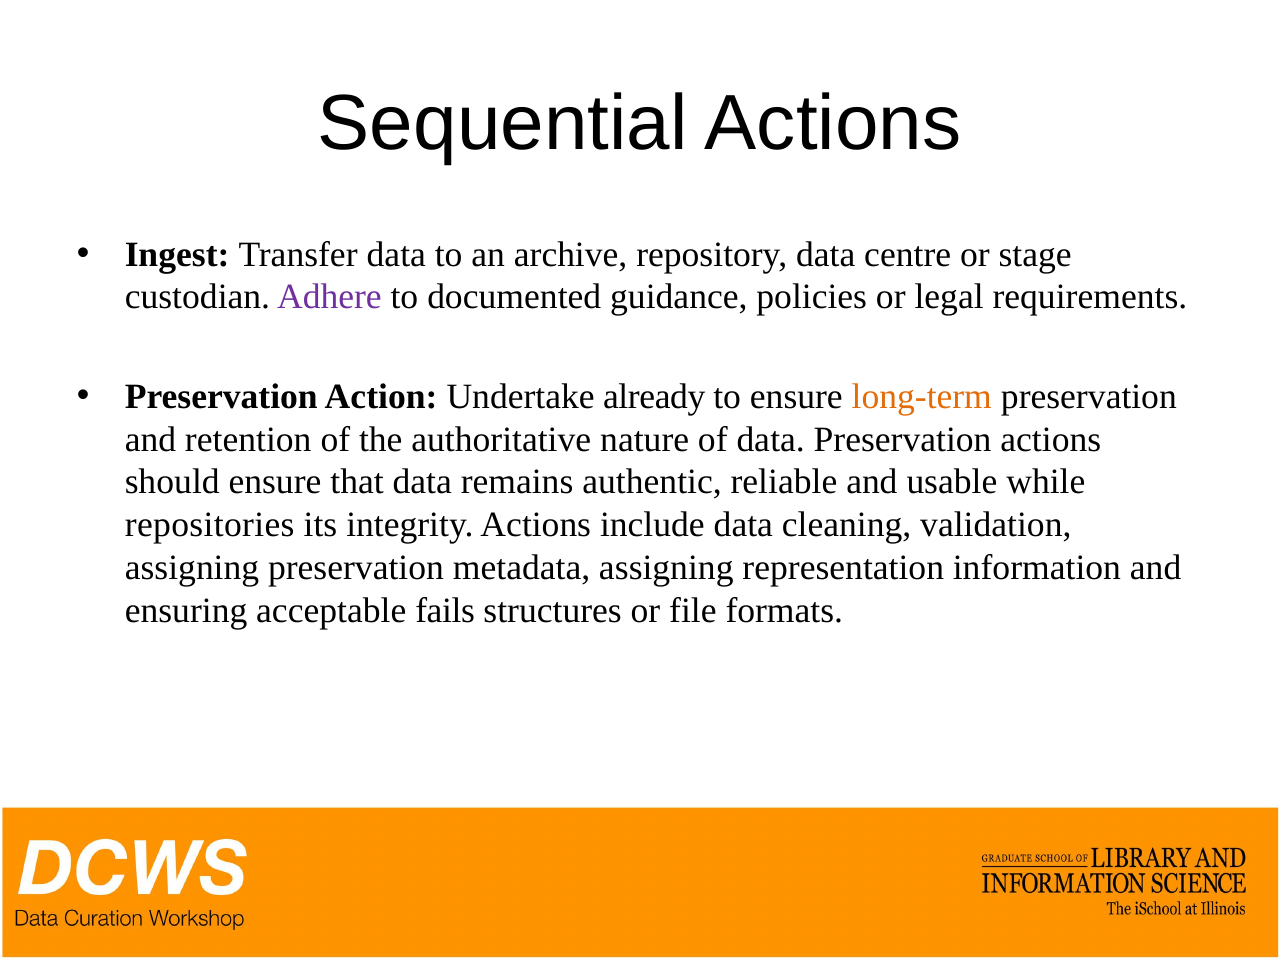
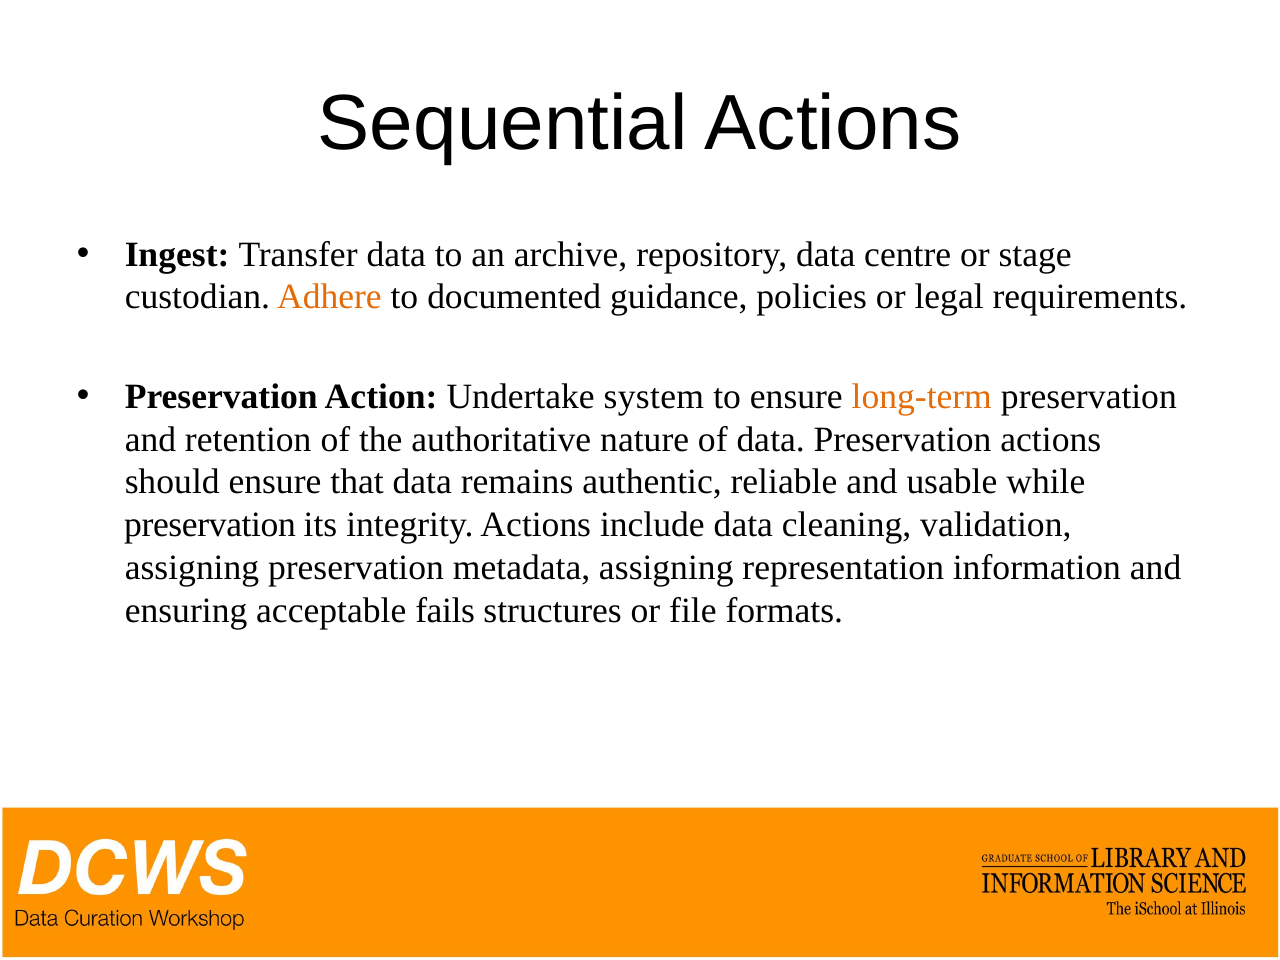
Adhere colour: purple -> orange (329, 297)
already: already -> system (654, 397)
repositories: repositories -> preservation (210, 525)
